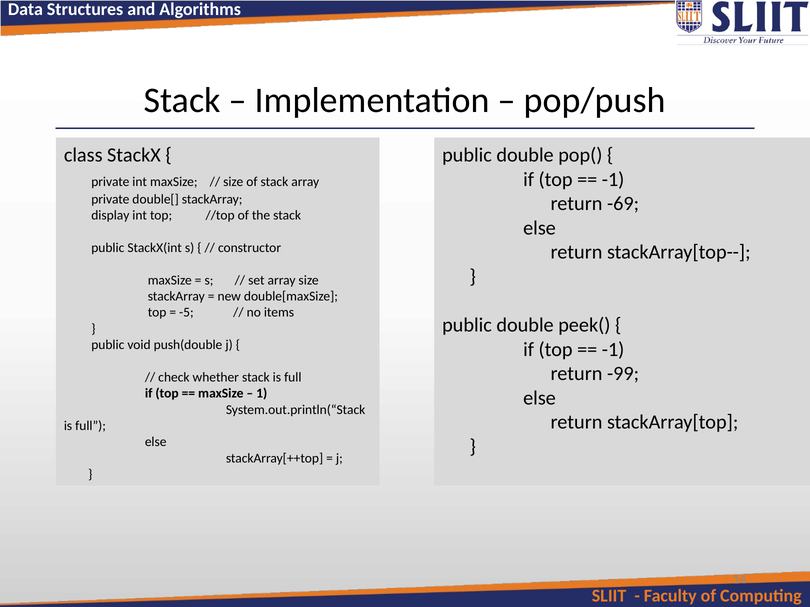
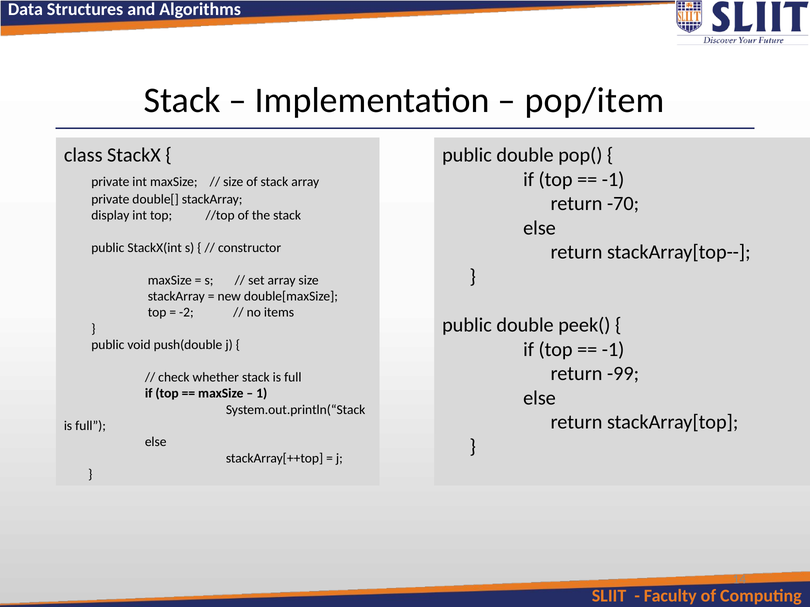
pop/push: pop/push -> pop/item (595, 101)
-69: -69 -> -70 (623, 204)
-5: -5 -> -2 (186, 313)
